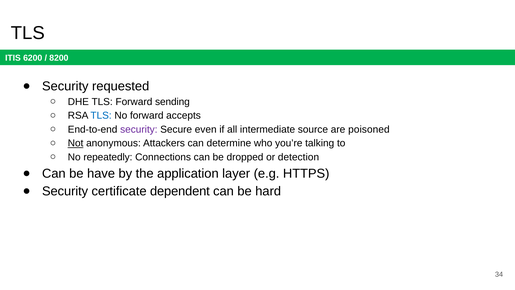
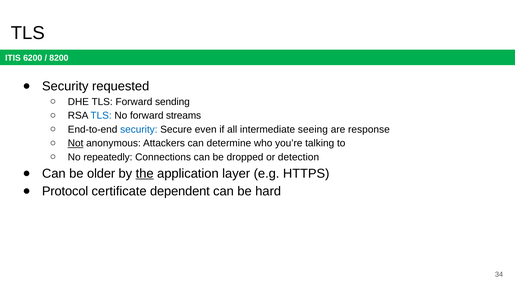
accepts: accepts -> streams (184, 116)
security colour: purple -> blue (139, 129)
source: source -> seeing (313, 129)
poisoned: poisoned -> response (369, 129)
have: have -> older (101, 173)
the underline: none -> present (145, 173)
Security: Security -> Protocol (65, 191)
